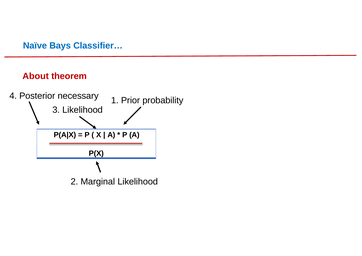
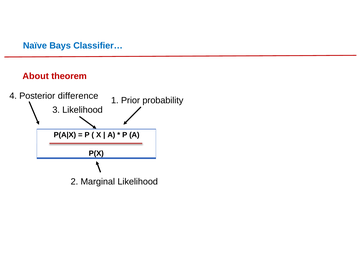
necessary: necessary -> difference (78, 96)
